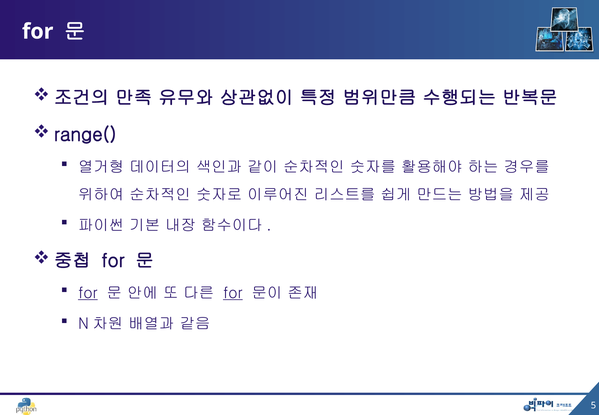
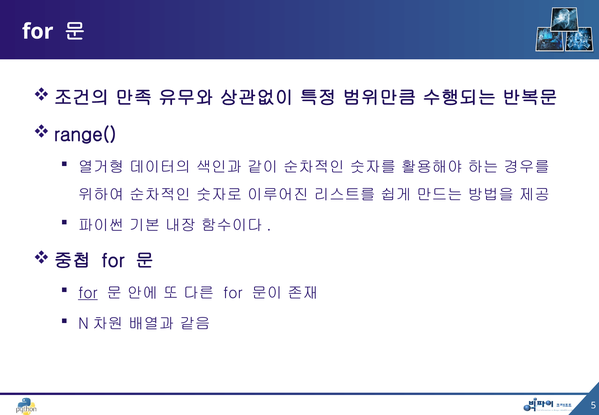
for underline: present -> none (233, 293)
